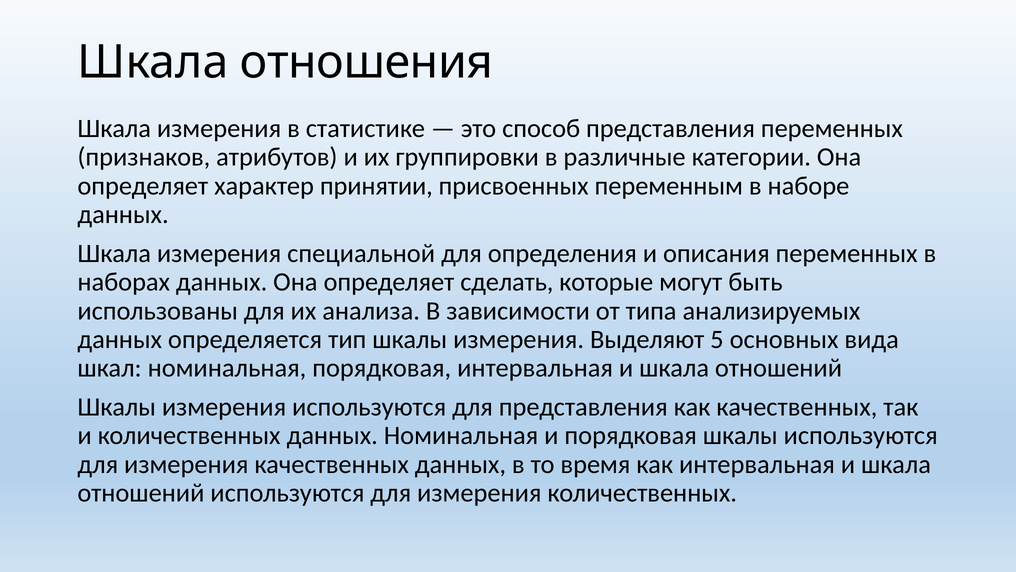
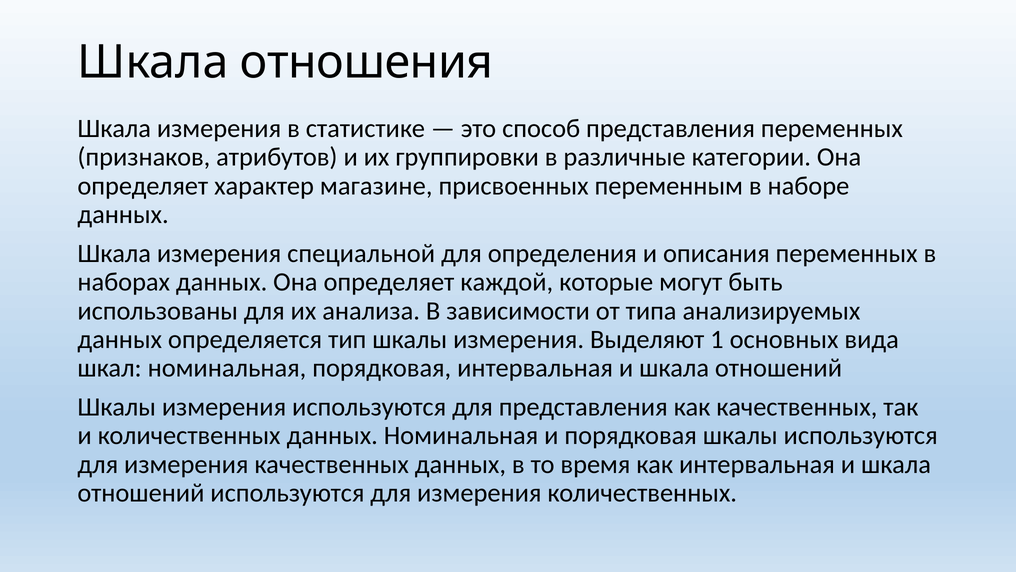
принятии: принятии -> магазине (376, 186)
сделать: сделать -> каждой (507, 282)
5: 5 -> 1 (717, 339)
